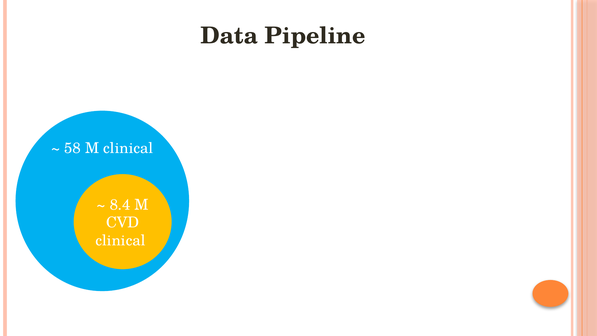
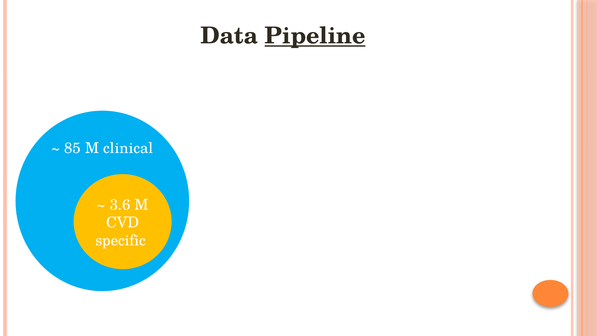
Pipeline underline: none -> present (315, 36)
58: 58 -> 85 (73, 148)
8.4: 8.4 -> 3.6 (120, 205)
clinical: clinical -> specific (121, 240)
